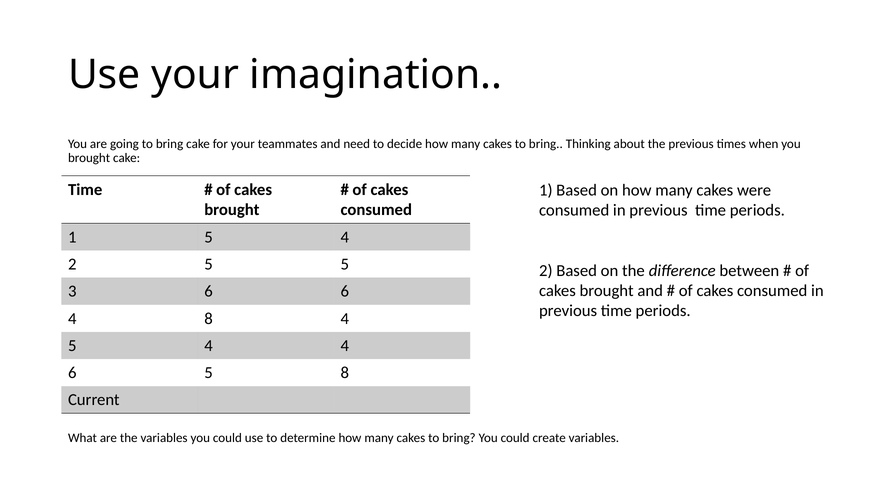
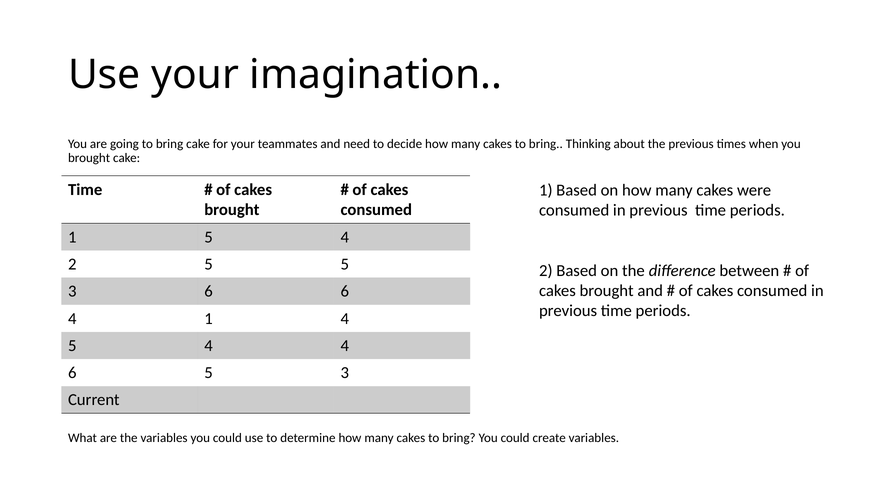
4 8: 8 -> 1 (209, 318)
6 5 8: 8 -> 3 (345, 373)
